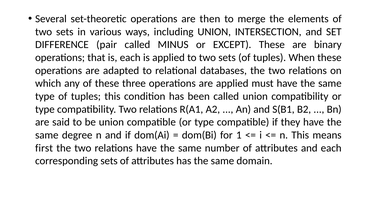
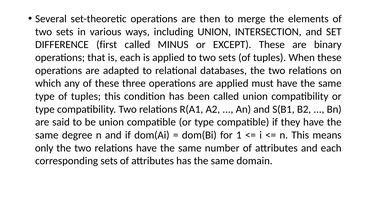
pair: pair -> first (107, 45)
first: first -> only (44, 148)
